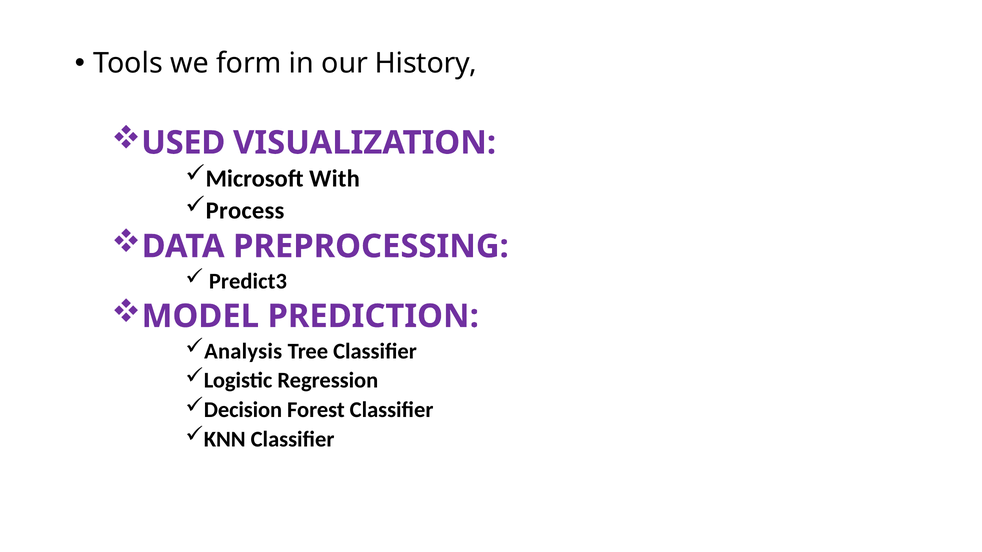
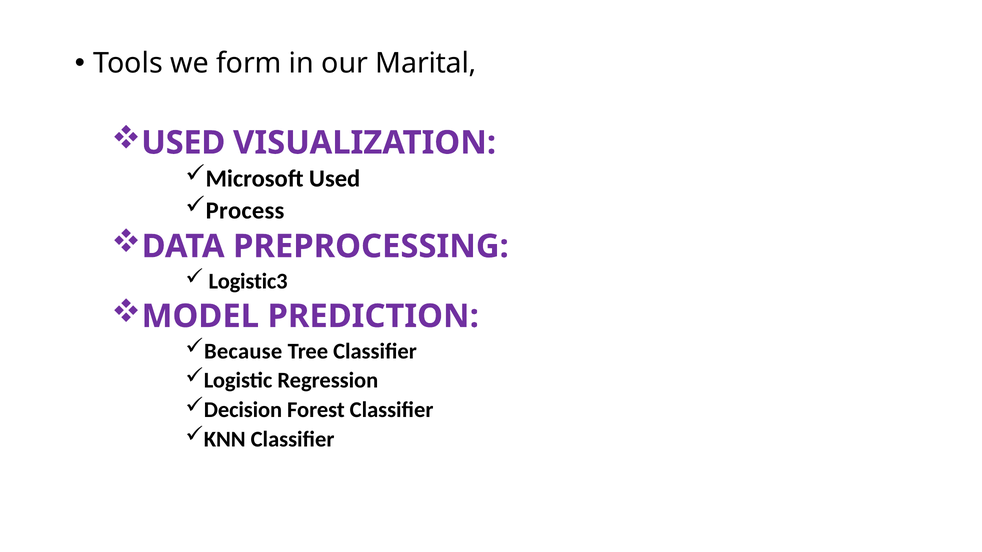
History: History -> Marital (426, 64)
Microsoft With: With -> Used (335, 179)
Predict3: Predict3 -> Logistic3 (248, 282)
Analysis: Analysis -> Because (243, 351)
